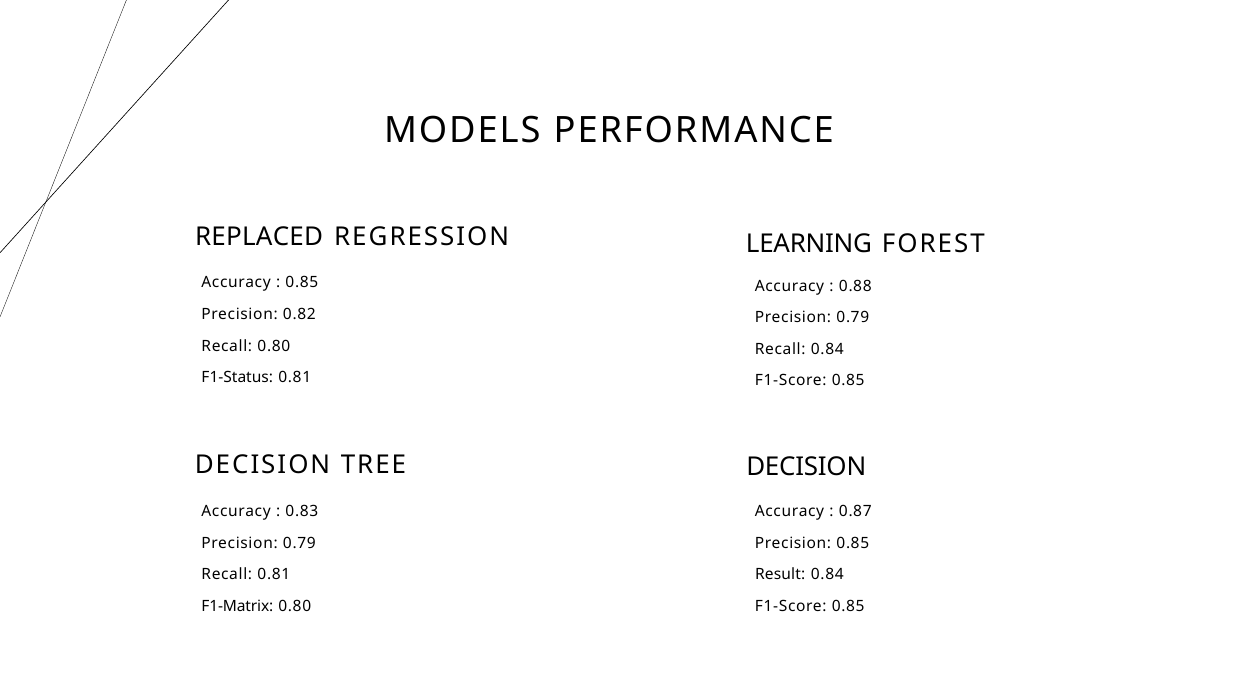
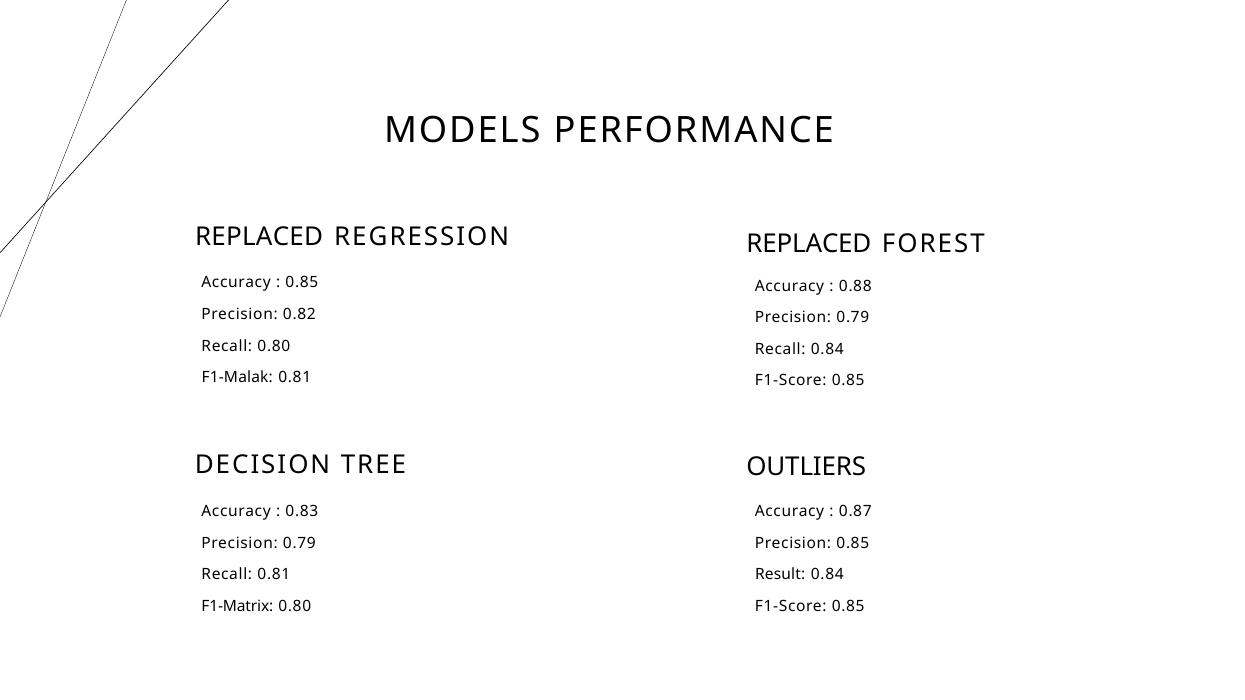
LEARNING: LEARNING -> REPLACED (809, 244)
F1-Status: F1-Status -> F1-Malak (237, 378)
DECISION: DECISION -> OUTLIERS (806, 467)
